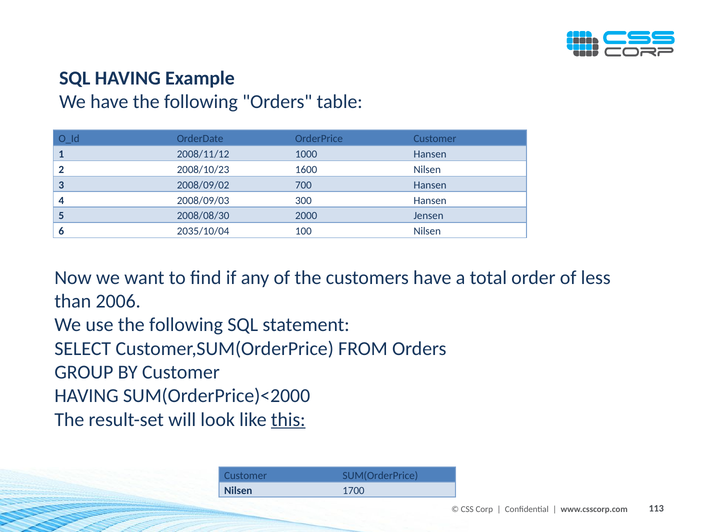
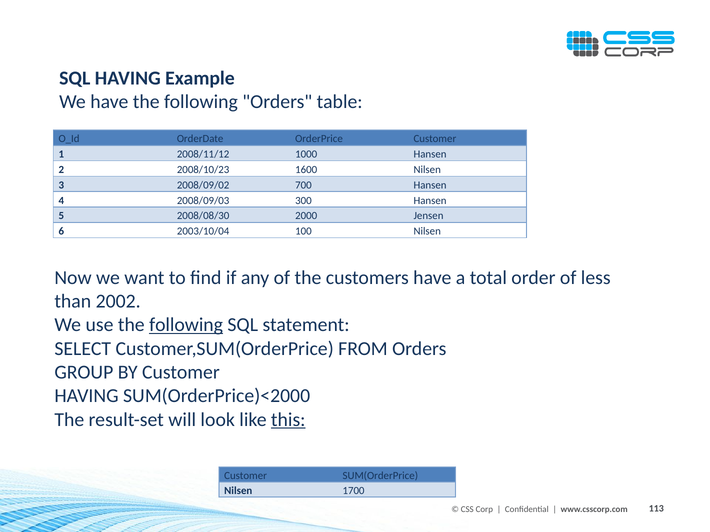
2035/10/04: 2035/10/04 -> 2003/10/04 (203, 231)
2006: 2006 -> 2002 (118, 302)
following underline: none -> present (186, 325)
